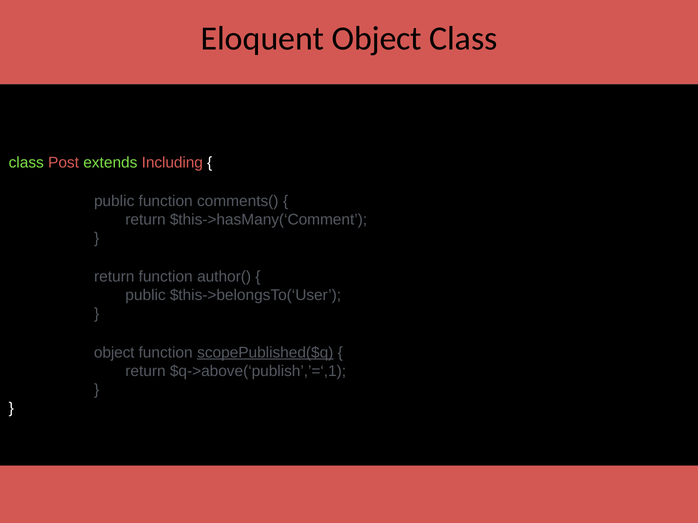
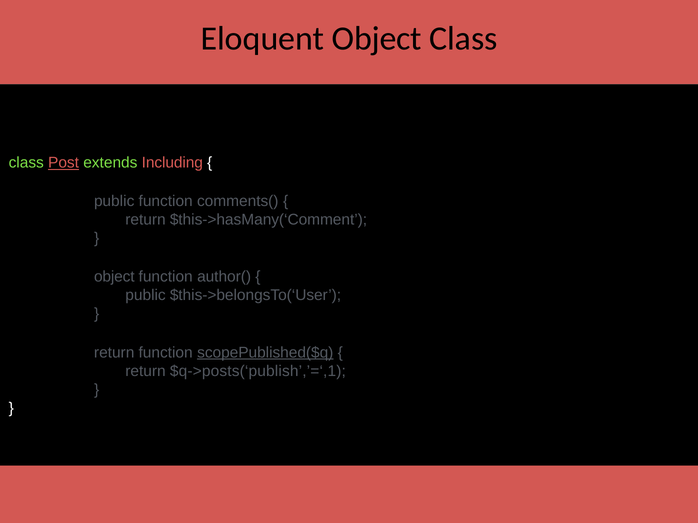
Post underline: none -> present (64, 163)
return: return -> object (114, 277)
object: object -> return (114, 353)
$q->above(‘publish’,’=‘,1: $q->above(‘publish’,’=‘,1 -> $q->posts(‘publish’,’=‘,1 (258, 371)
